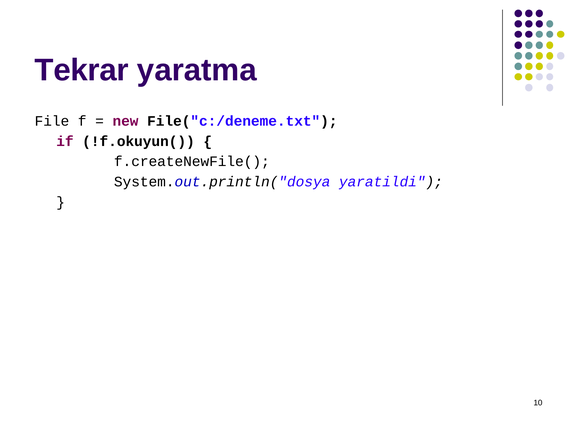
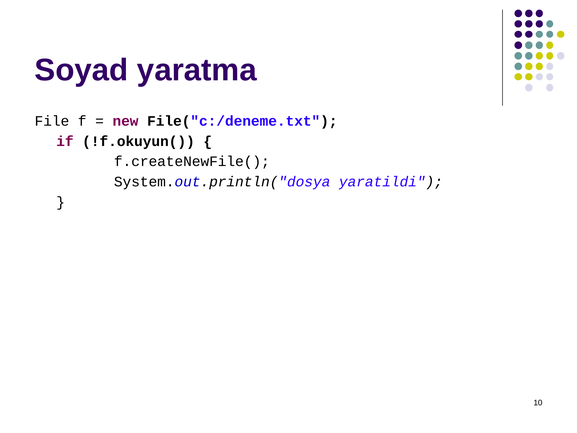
Tekrar: Tekrar -> Soyad (81, 70)
